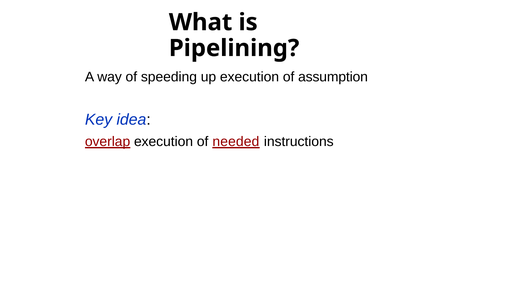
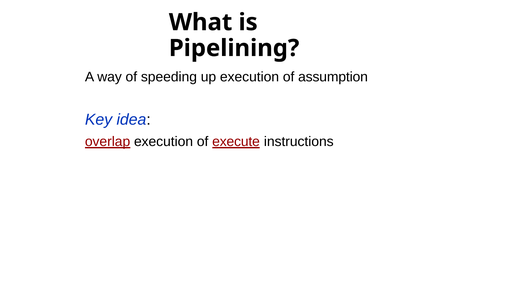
needed: needed -> execute (236, 142)
